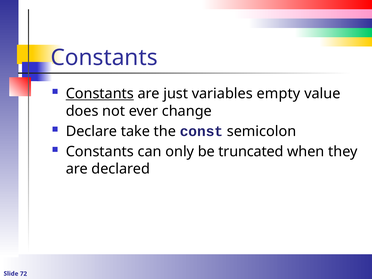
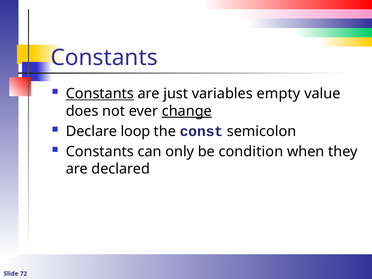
change underline: none -> present (187, 111)
take: take -> loop (135, 131)
truncated: truncated -> condition (251, 152)
